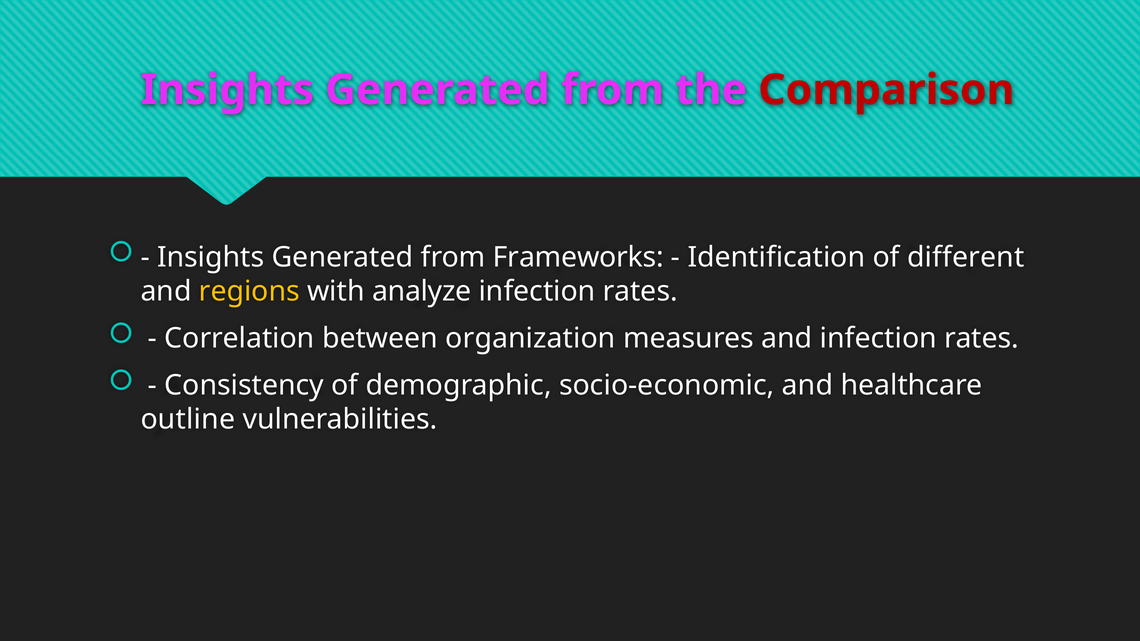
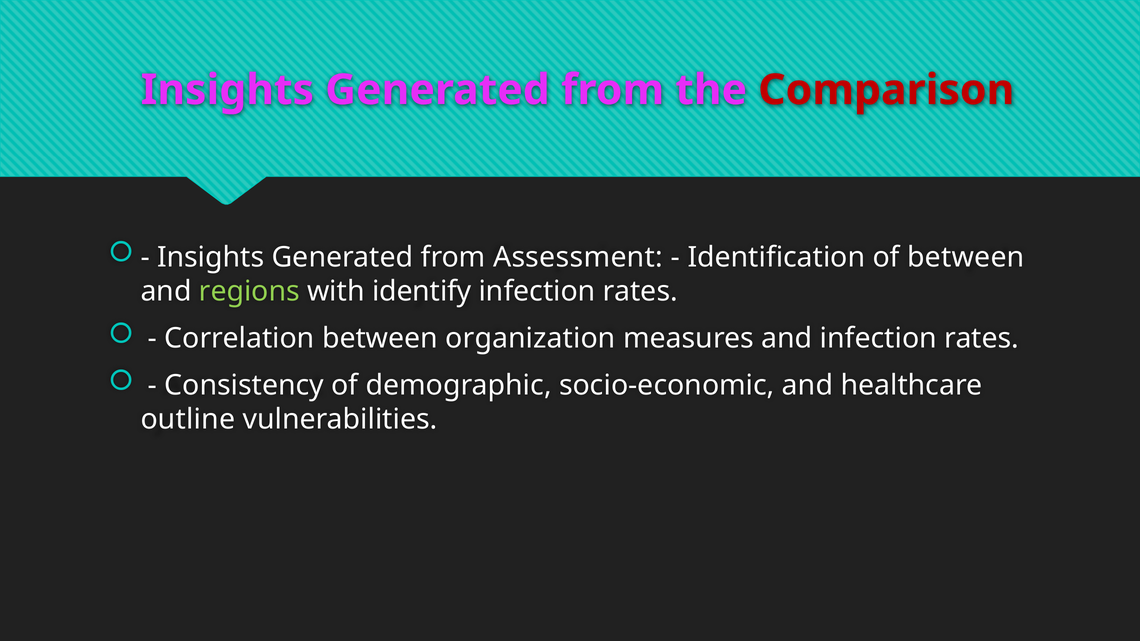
Frameworks: Frameworks -> Assessment (578, 257)
of different: different -> between (966, 257)
regions colour: yellow -> light green (249, 291)
analyze: analyze -> identify (422, 291)
